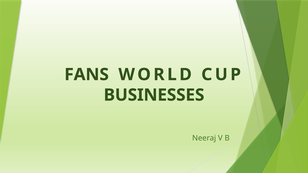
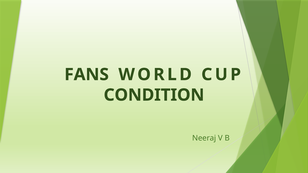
BUSINESSES: BUSINESSES -> CONDITION (154, 95)
